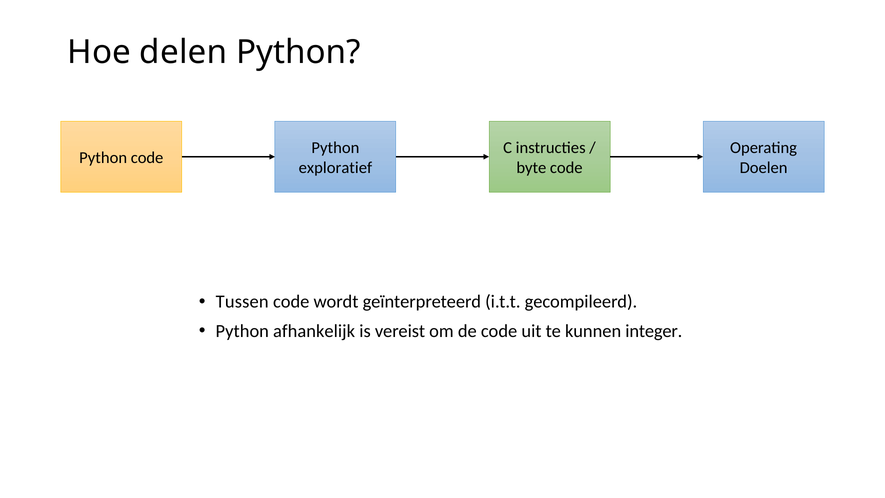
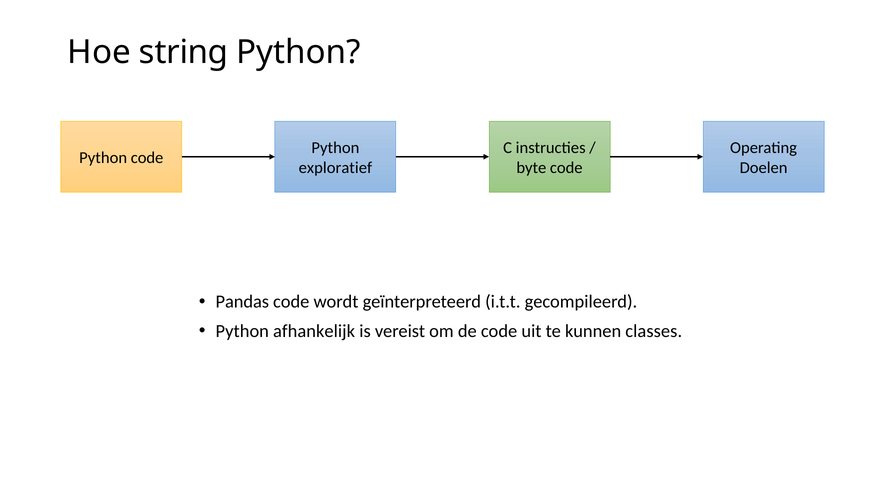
delen: delen -> string (184, 52)
Tussen: Tussen -> Pandas (242, 302)
integer: integer -> classes (654, 331)
